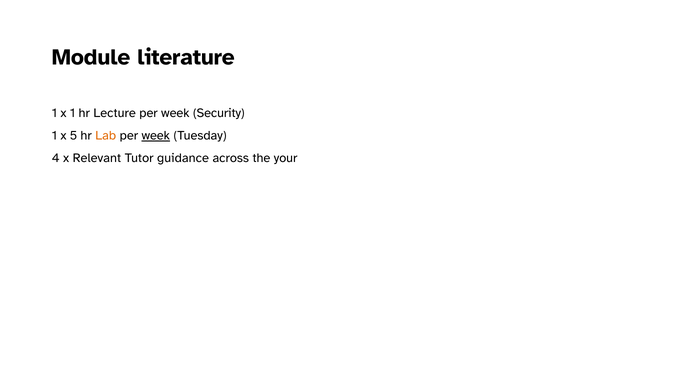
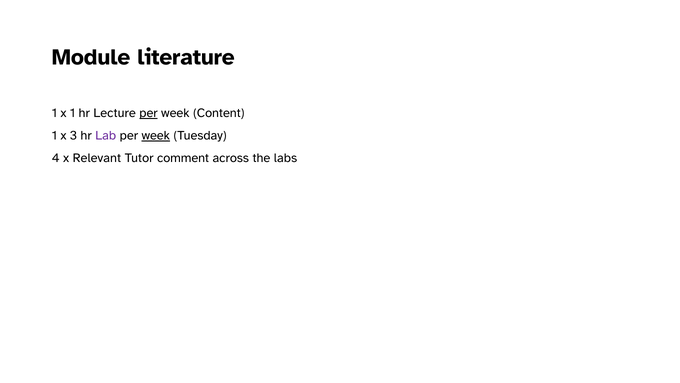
per underline: none -> present (148, 113)
Security: Security -> Content (219, 113)
5: 5 -> 3 (74, 135)
Lab colour: orange -> purple (106, 135)
guidance: guidance -> comment (183, 158)
your: your -> labs (286, 158)
